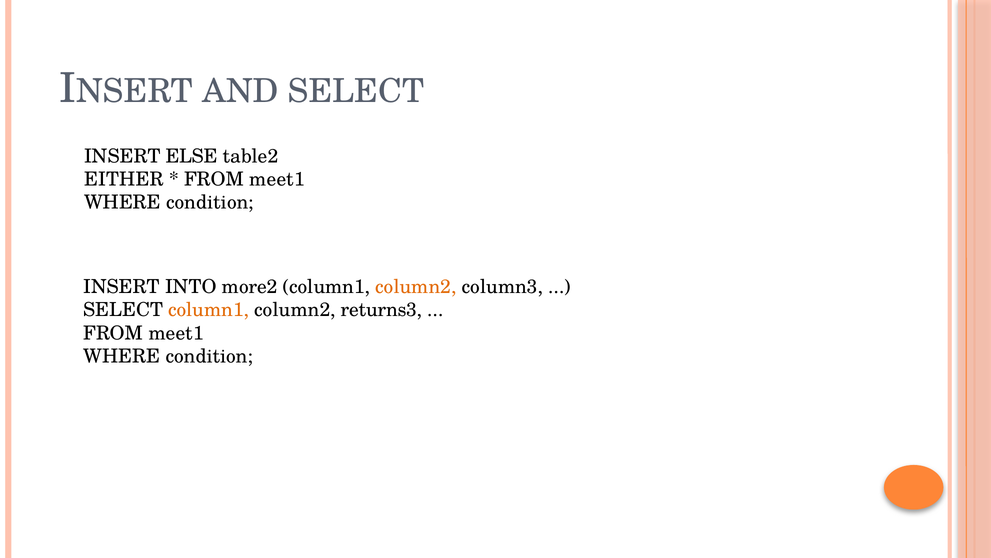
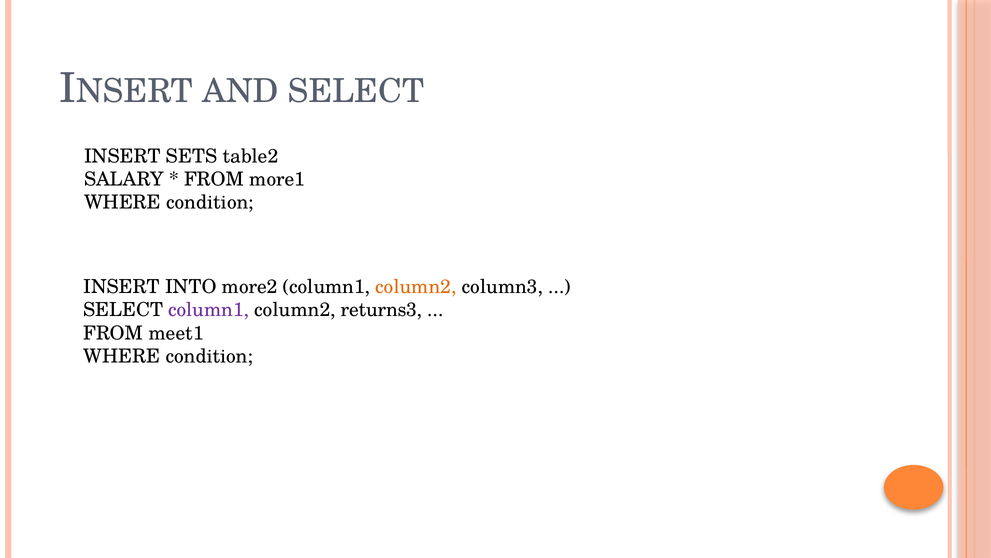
ELSE: ELSE -> SETS (192, 156)
EITHER: EITHER -> SALARY (124, 179)
meet1: meet1 -> more1 (277, 179)
column1 colour: orange -> purple (209, 310)
